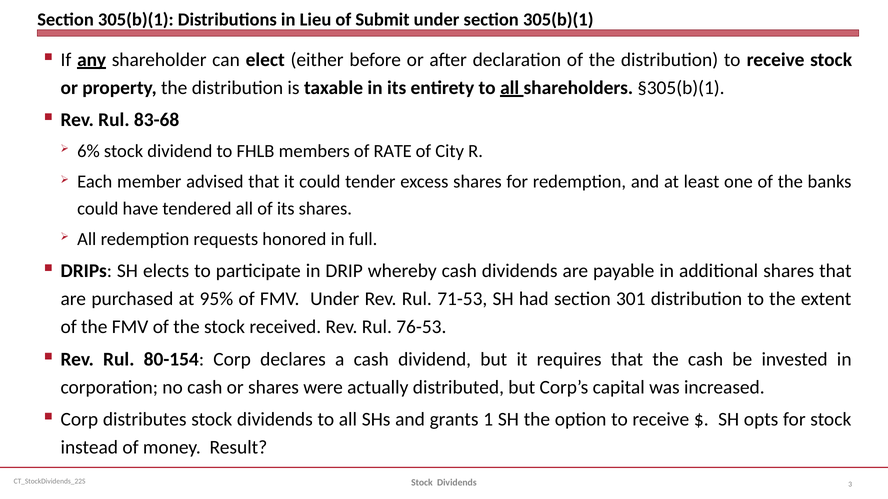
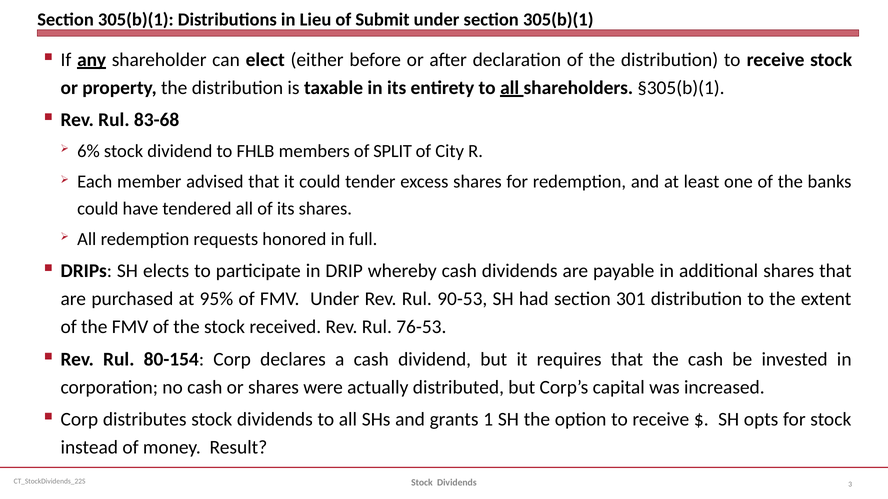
RATE: RATE -> SPLIT (393, 151)
71-53: 71-53 -> 90-53 (462, 299)
